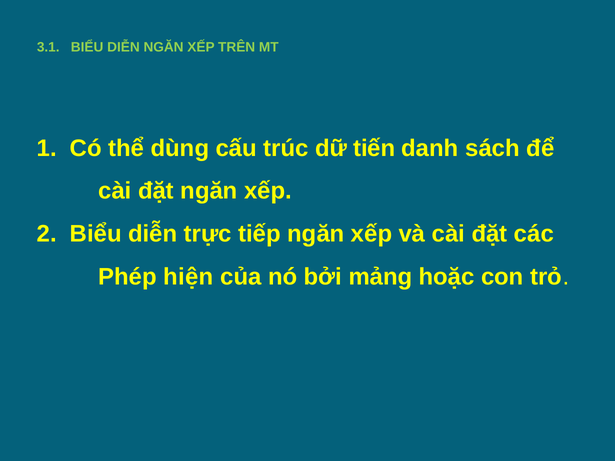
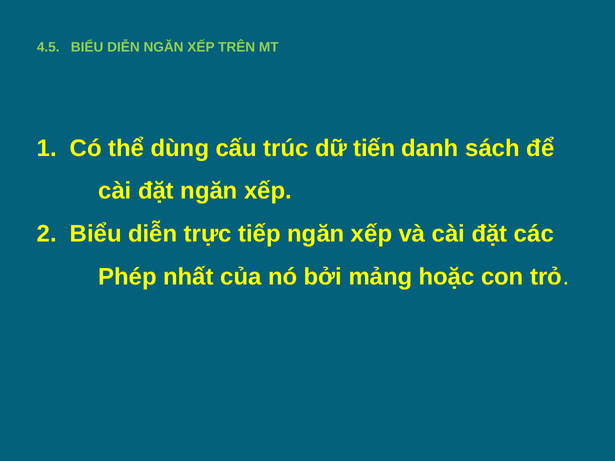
3.1: 3.1 -> 4.5 (48, 47)
hiện: hiện -> nhất (189, 277)
